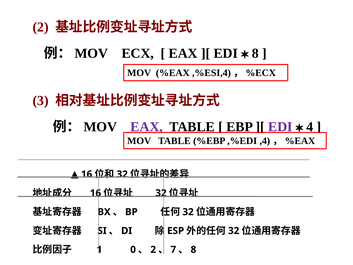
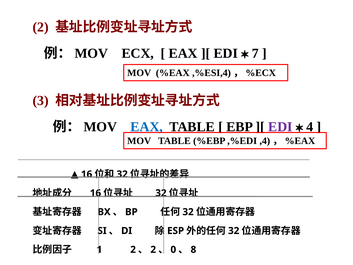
8: 8 -> 7 (255, 53)
EAX colour: purple -> blue (147, 127)
1 0: 0 -> 2 (133, 249)
7: 7 -> 0 (173, 249)
